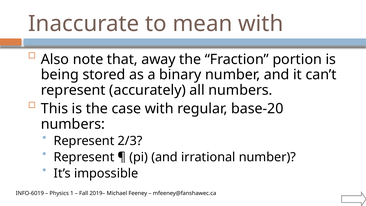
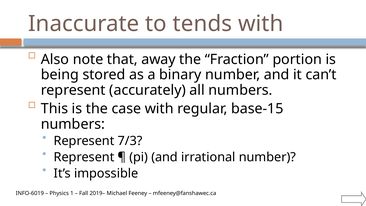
mean: mean -> tends (202, 24)
base-20: base-20 -> base-15 (257, 109)
2/3: 2/3 -> 7/3 (130, 141)
